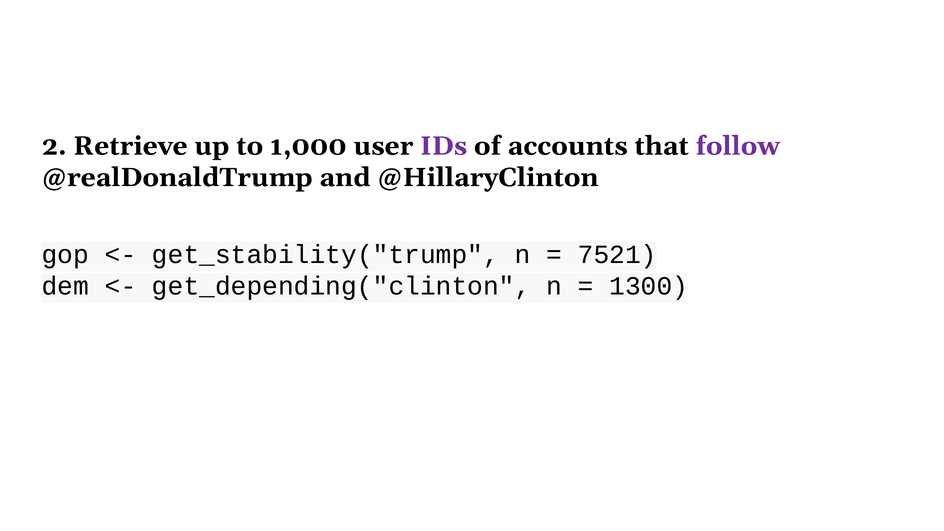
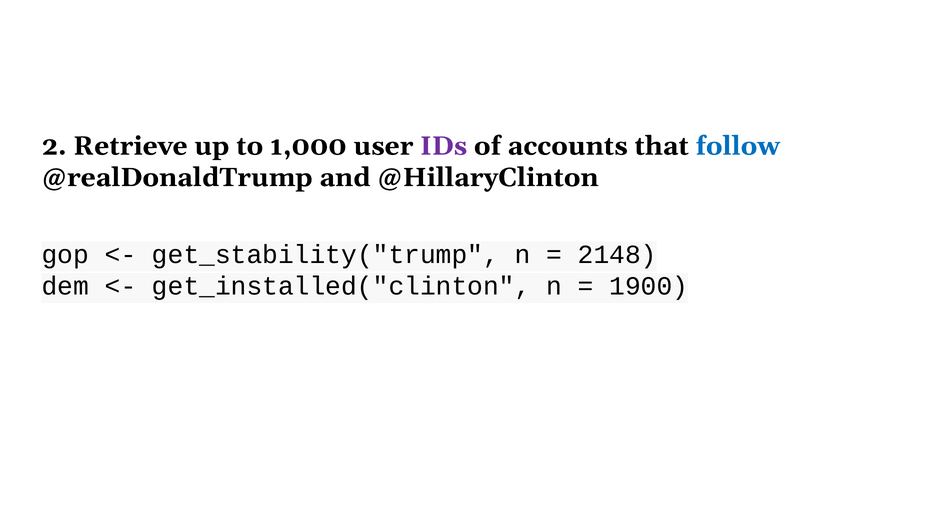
follow colour: purple -> blue (738, 146)
7521: 7521 -> 2148 (617, 255)
get_depending("clinton: get_depending("clinton -> get_installed("clinton (341, 286)
1300: 1300 -> 1900 (649, 286)
